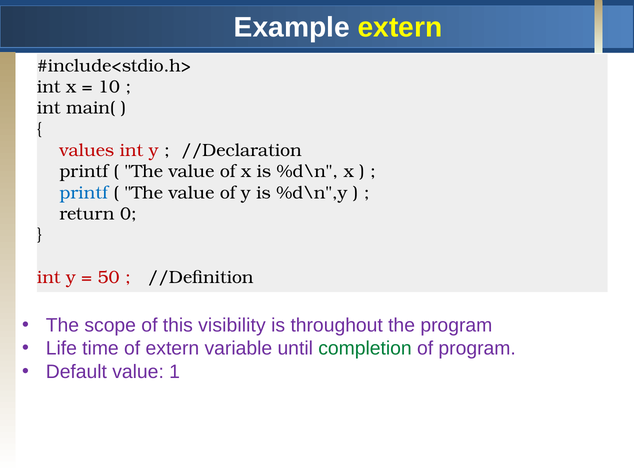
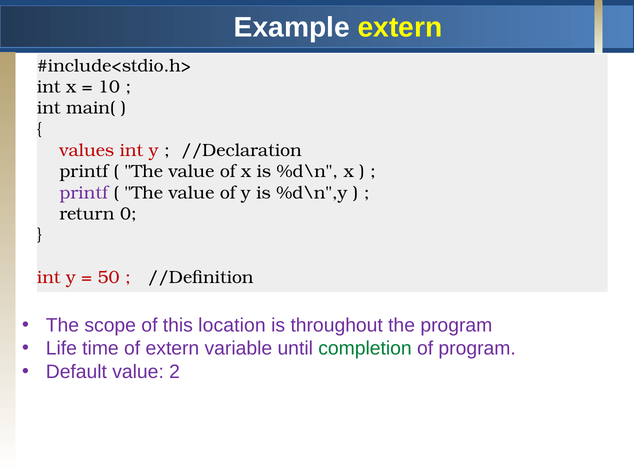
printf colour: blue -> purple (84, 193)
visibility: visibility -> location (232, 325)
1: 1 -> 2 (175, 371)
